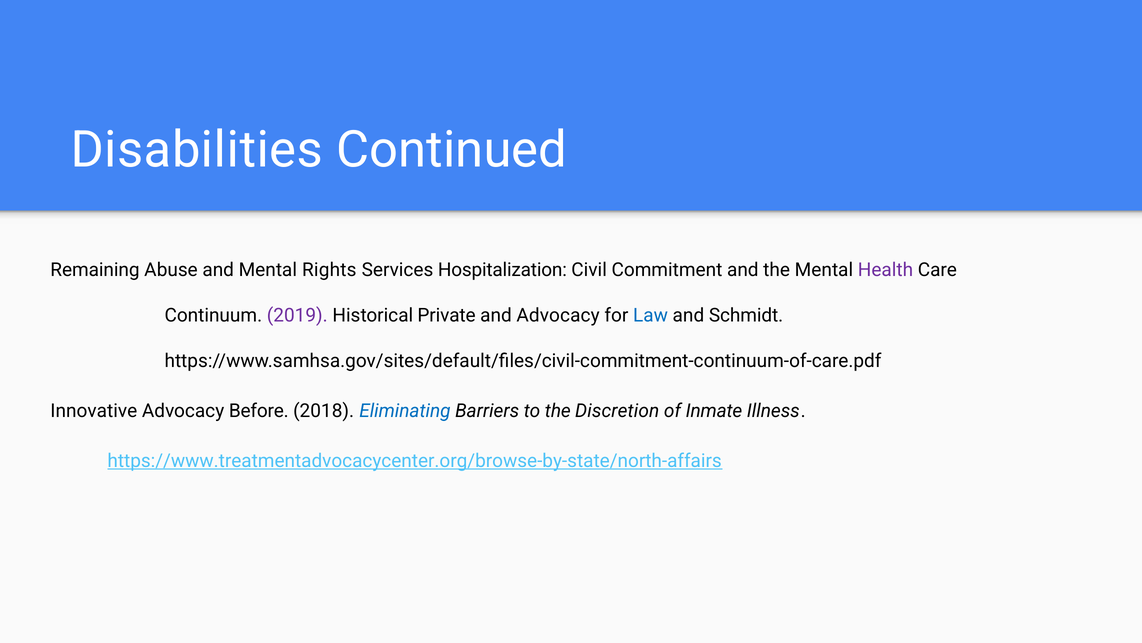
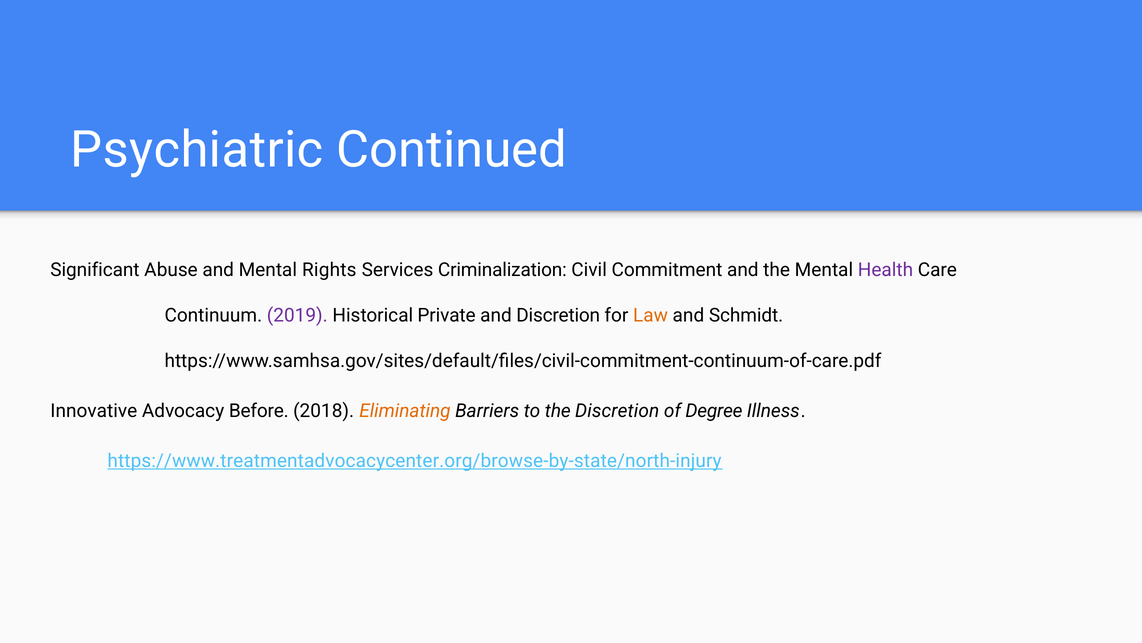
Disabilities: Disabilities -> Psychiatric (197, 150)
Remaining: Remaining -> Significant (95, 269)
Hospitalization: Hospitalization -> Criminalization (502, 269)
and Advocacy: Advocacy -> Discretion (558, 315)
Law colour: blue -> orange (650, 315)
Eliminating colour: blue -> orange (405, 411)
Inmate: Inmate -> Degree (714, 411)
https://www.treatmentadvocacycenter.org/browse-by-state/north-affairs: https://www.treatmentadvocacycenter.org/browse-by-state/north-affairs -> https://www.treatmentadvocacycenter.org/browse-by-state/north-injury (415, 460)
